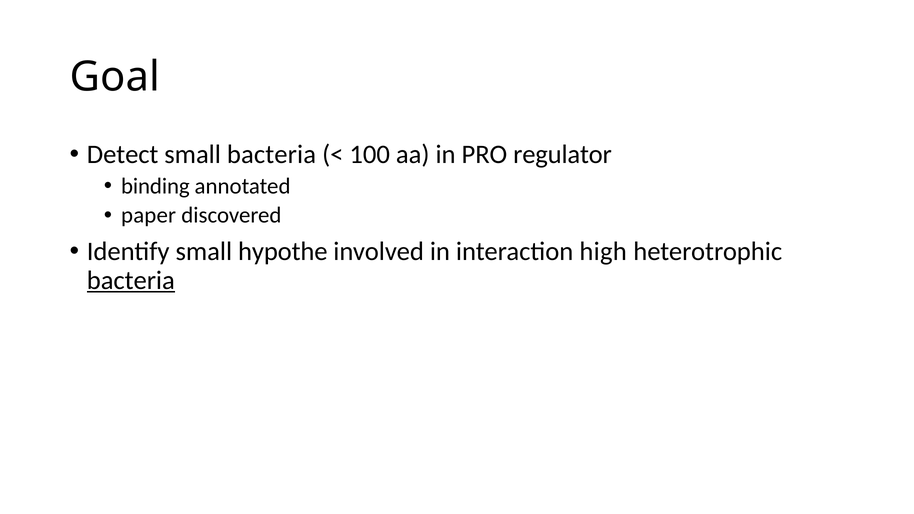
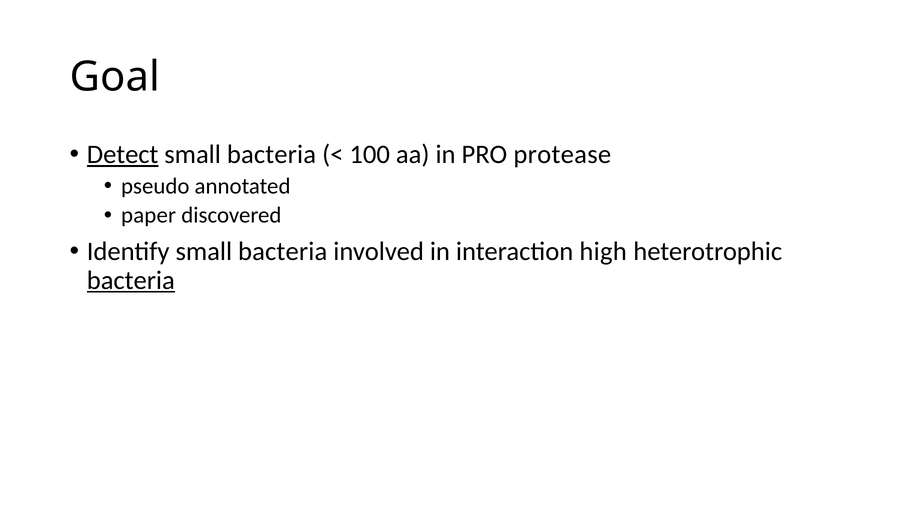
Detect underline: none -> present (123, 155)
regulator: regulator -> protease (562, 155)
binding: binding -> pseudo (155, 186)
Identify small hypothe: hypothe -> bacteria (283, 252)
